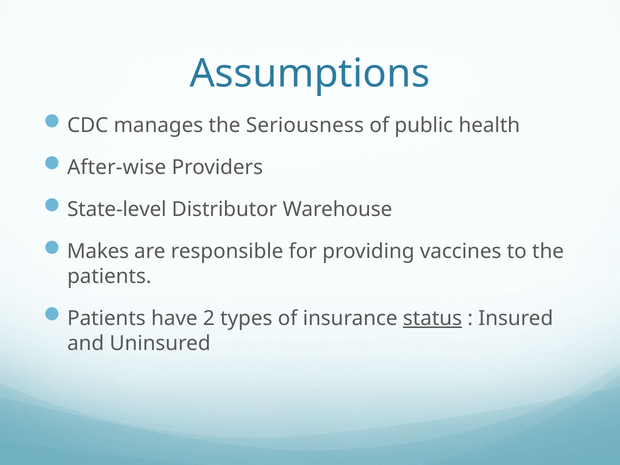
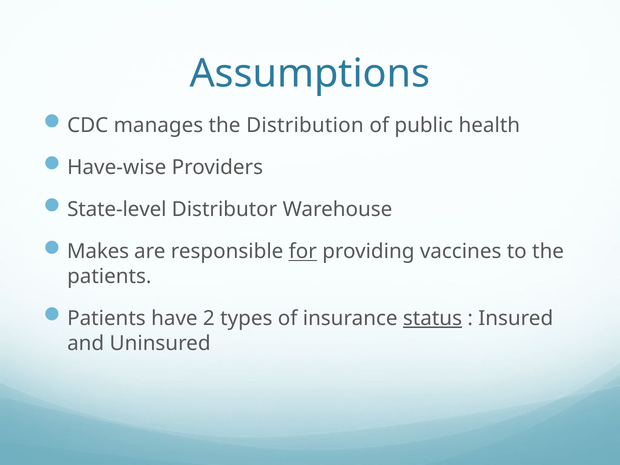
Seriousness: Seriousness -> Distribution (305, 125)
After-wise: After-wise -> Have-wise (117, 167)
for underline: none -> present (303, 252)
